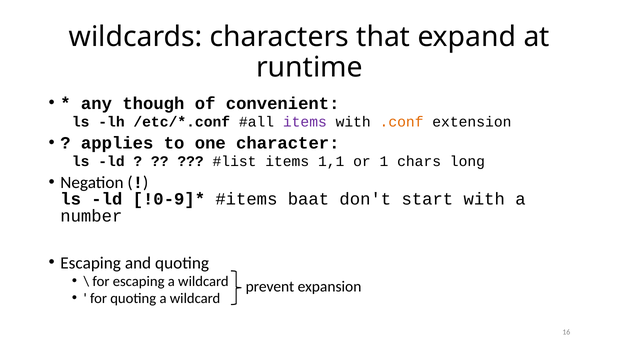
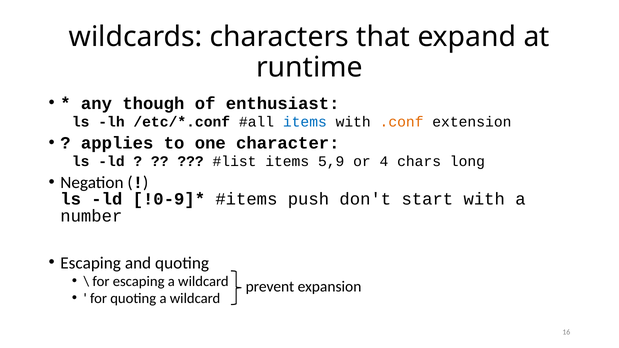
convenient: convenient -> enthusiast (283, 103)
items colour: purple -> blue (305, 122)
1,1: 1,1 -> 5,9 (331, 162)
1: 1 -> 4 (384, 162)
baat: baat -> push (308, 199)
